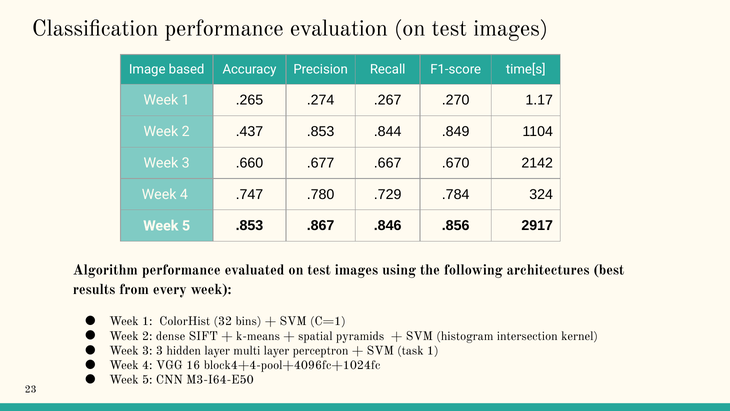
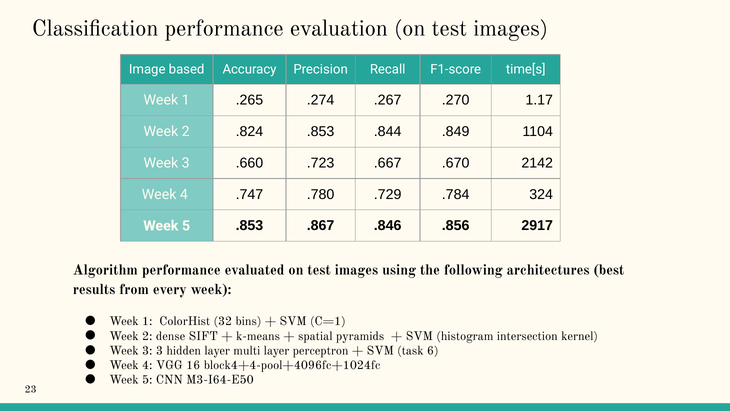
.437: .437 -> .824 (249, 132)
.677: .677 -> .723 (321, 163)
task 1: 1 -> 6 (433, 350)
